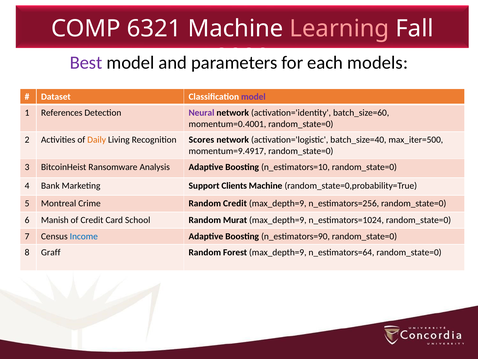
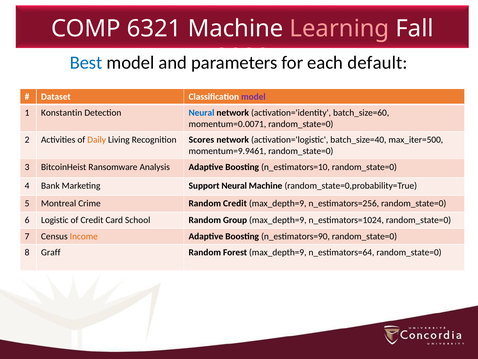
Best colour: purple -> blue (86, 62)
models: models -> default (378, 62)
References: References -> Konstantin (62, 113)
Neural colour: purple -> blue (201, 113)
momentum=0.4001: momentum=0.4001 -> momentum=0.0071 (227, 124)
momentum=9.4917: momentum=9.4917 -> momentum=9.9461 (227, 151)
Support Clients: Clients -> Neural (234, 185)
Manish: Manish -> Logistic (55, 220)
Murat: Murat -> Group (235, 220)
Income colour: blue -> orange (84, 236)
